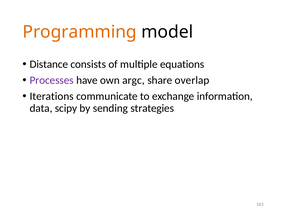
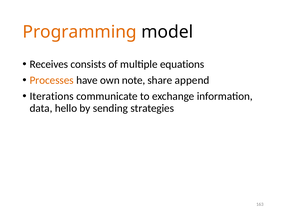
Distance: Distance -> Receives (49, 64)
Processes colour: purple -> orange (52, 80)
argc: argc -> note (134, 80)
overlap: overlap -> append (192, 80)
scipy: scipy -> hello (66, 108)
